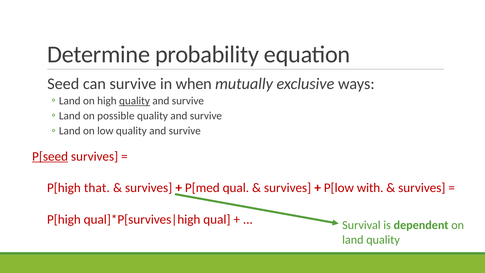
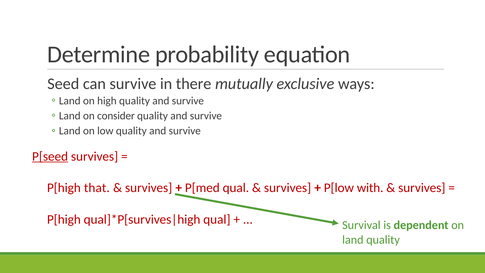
when: when -> there (194, 84)
quality underline: present -> none (135, 101)
possible: possible -> consider (116, 116)
